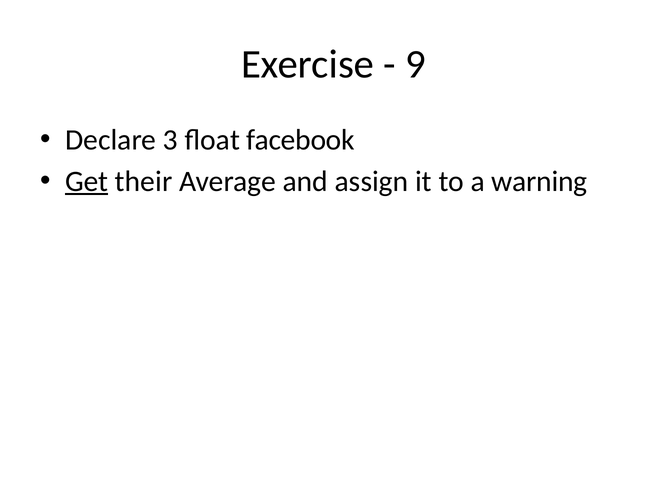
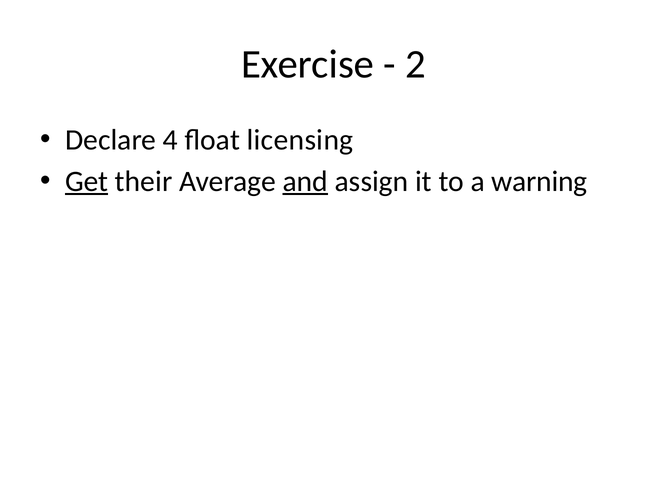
9: 9 -> 2 (415, 65)
3: 3 -> 4 (170, 140)
facebook: facebook -> licensing (300, 140)
and underline: none -> present (305, 181)
